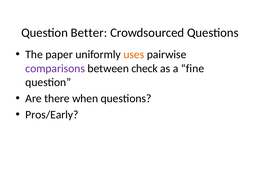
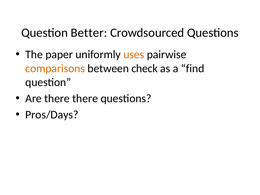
comparisons colour: purple -> orange (55, 68)
fine: fine -> find (193, 68)
there when: when -> there (85, 98)
Pros/Early: Pros/Early -> Pros/Days (52, 115)
